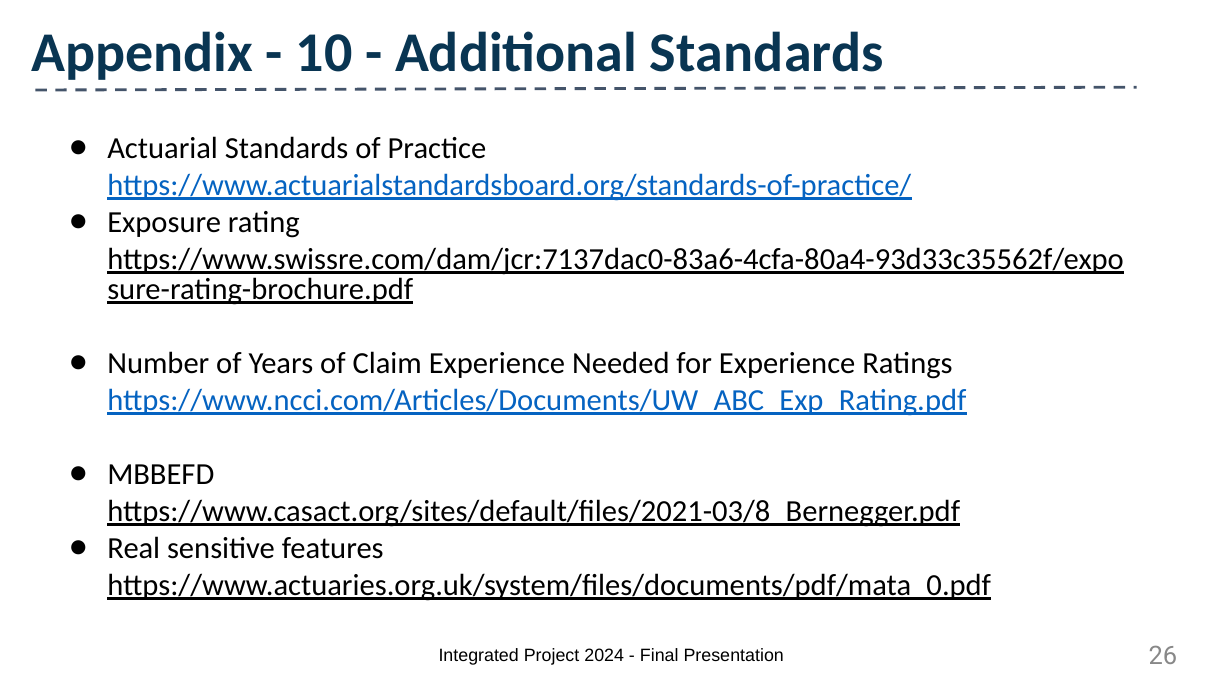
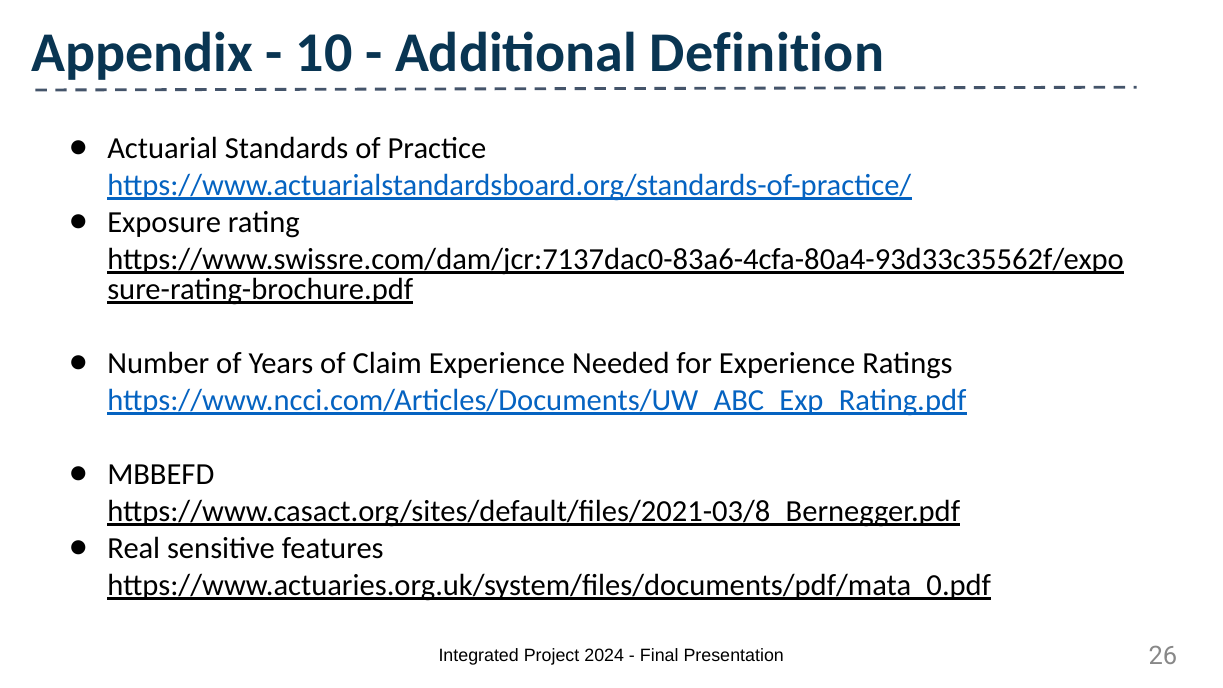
Additional Standards: Standards -> Definition (767, 53)
